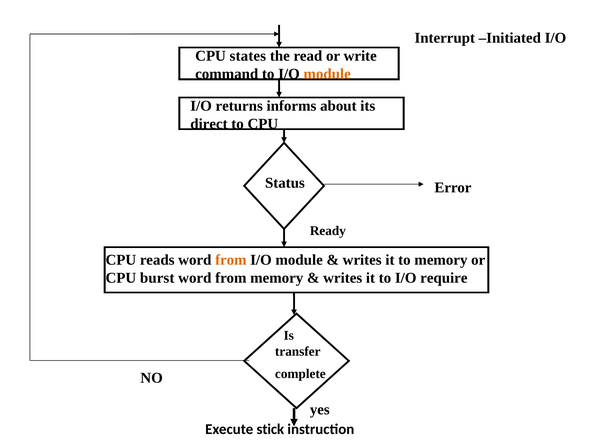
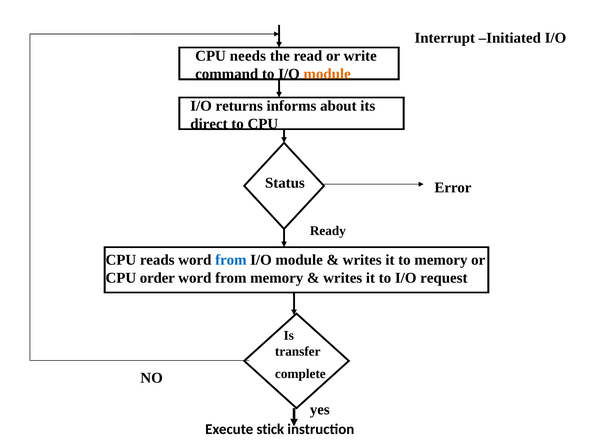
states: states -> needs (248, 56)
from colour: orange -> blue (231, 260)
burst: burst -> order (157, 278)
require: require -> request (444, 278)
